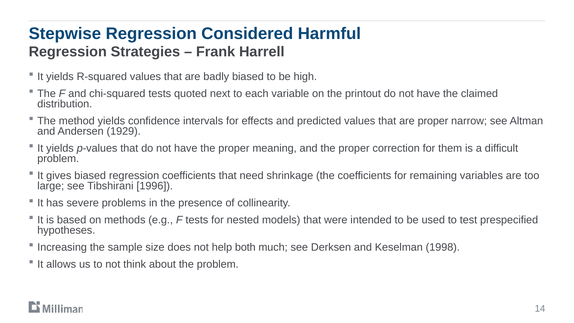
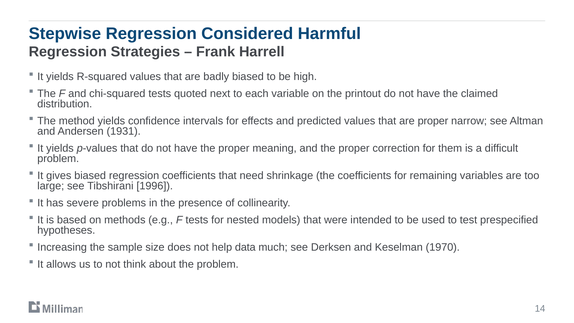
1929: 1929 -> 1931 (124, 131)
both: both -> data (245, 247)
1998: 1998 -> 1970 (443, 247)
